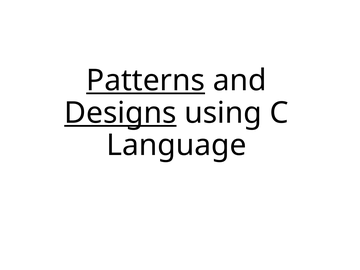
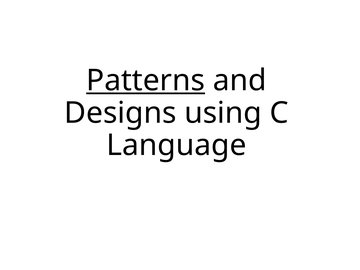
Designs underline: present -> none (120, 113)
